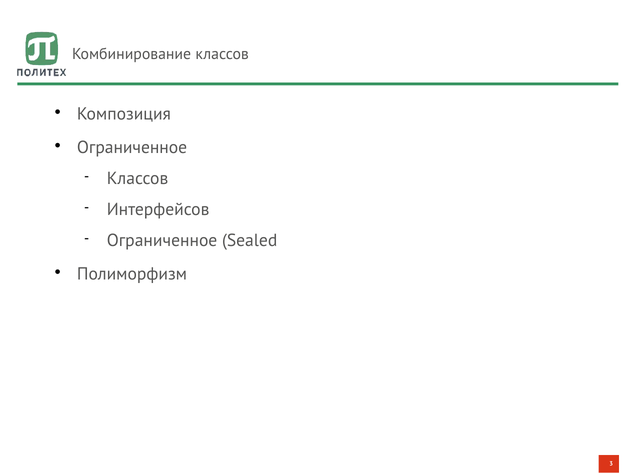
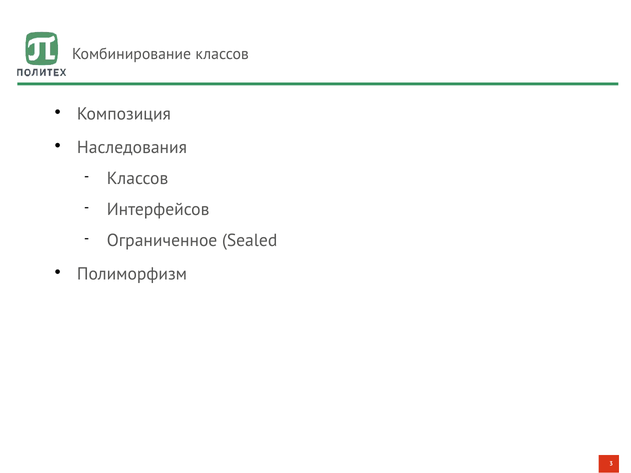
Ограниченное: Ограниченное -> Наследования (132, 148)
